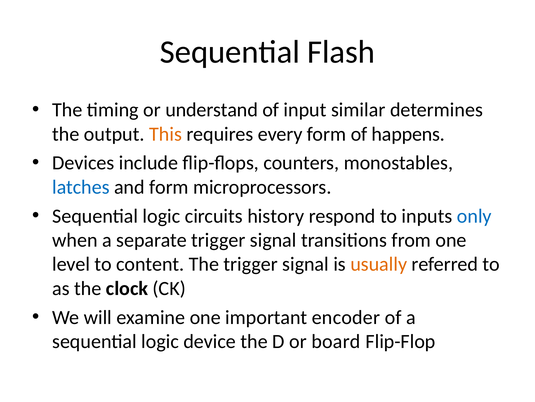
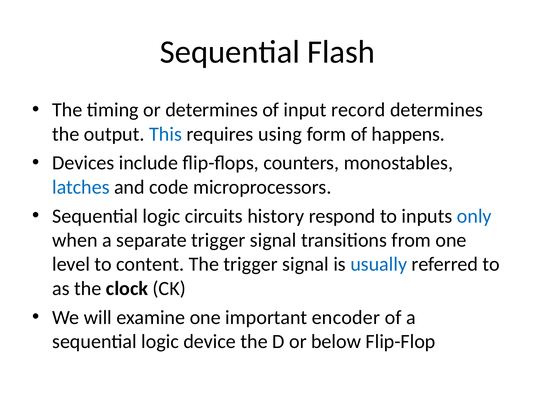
or understand: understand -> determines (212, 110)
similar: similar -> record (358, 110)
This colour: orange -> blue (166, 134)
every: every -> using (280, 134)
and form: form -> code (169, 187)
usually colour: orange -> blue (379, 264)
board: board -> below (336, 341)
